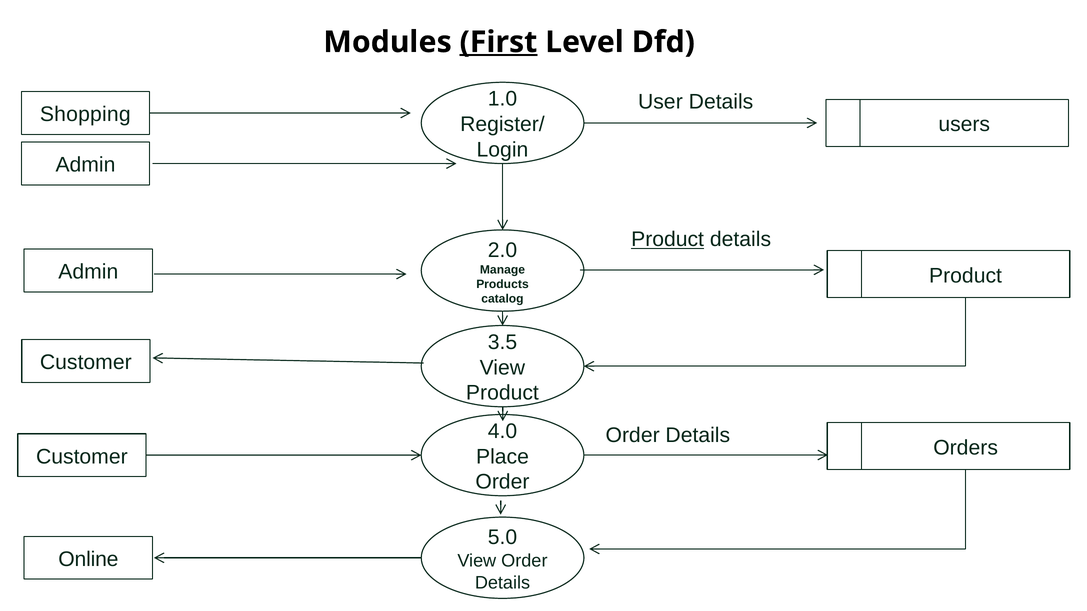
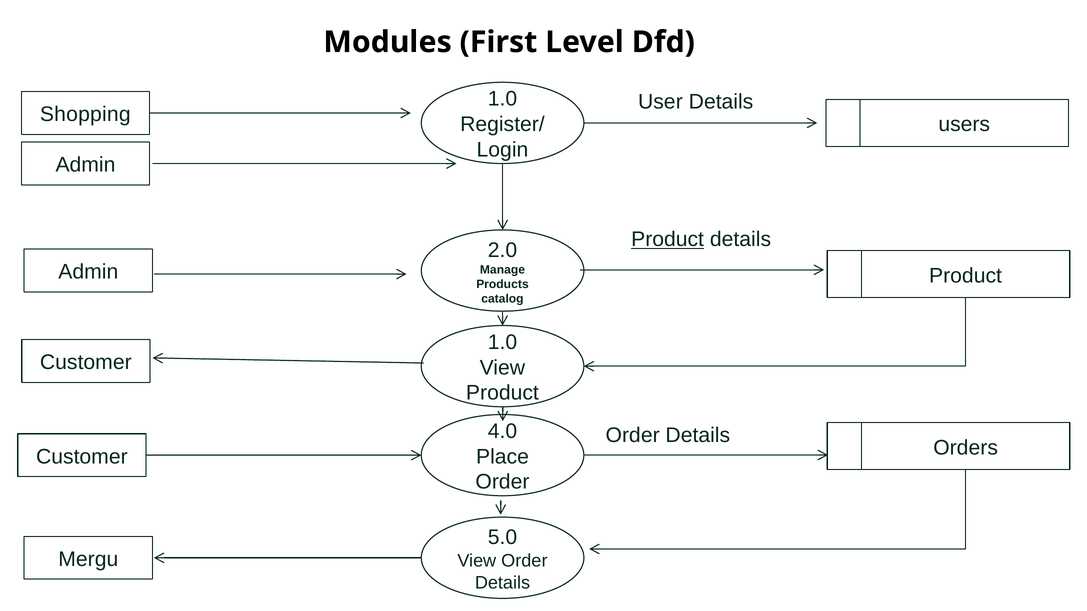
First underline: present -> none (498, 42)
3.5: 3.5 -> 1.0 (502, 342)
Online: Online -> Mergu (88, 560)
